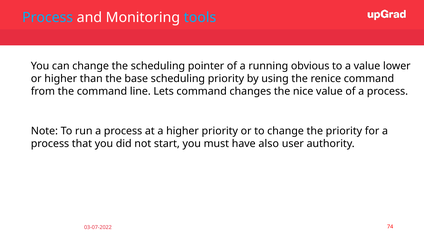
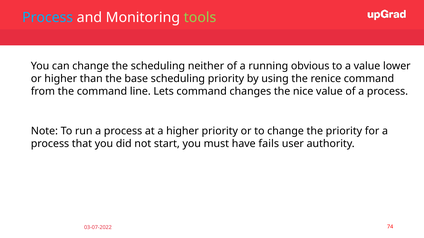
tools colour: light blue -> light green (200, 18)
pointer: pointer -> neither (206, 66)
also: also -> fails (269, 144)
